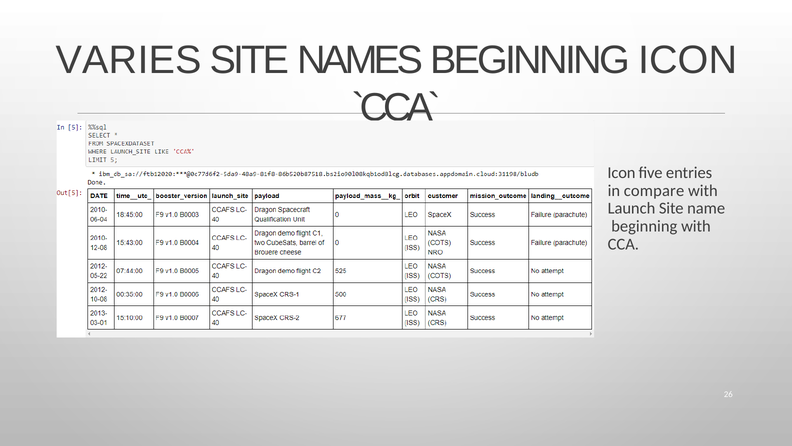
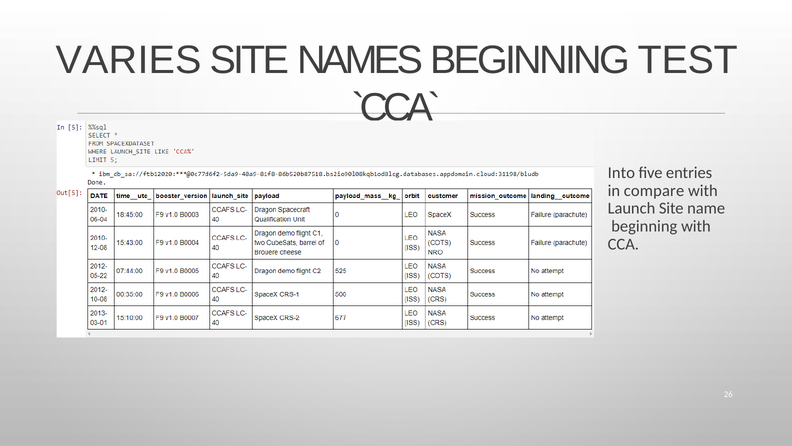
BEGINNING ICON: ICON -> TEST (688, 60)
Icon: Icon -> Into (621, 173)
